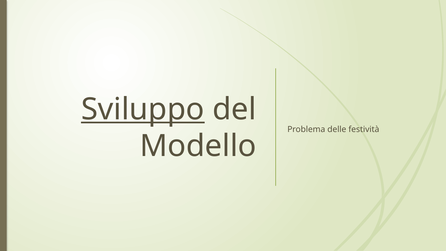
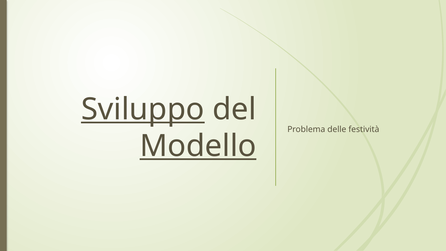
Modello underline: none -> present (198, 146)
